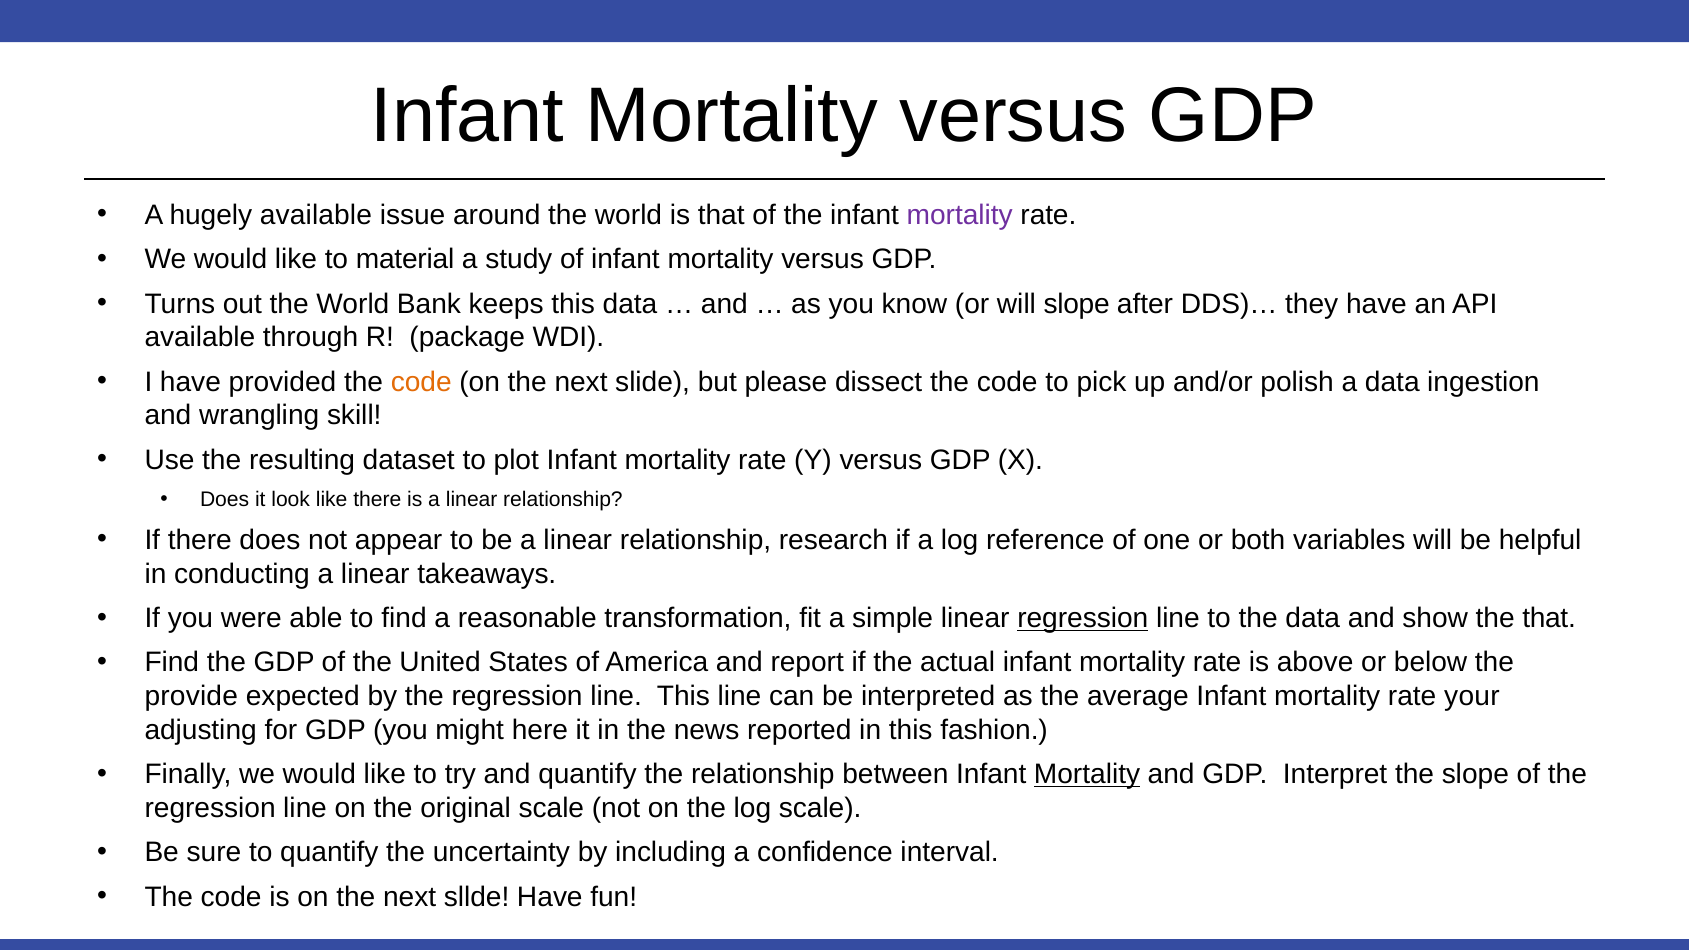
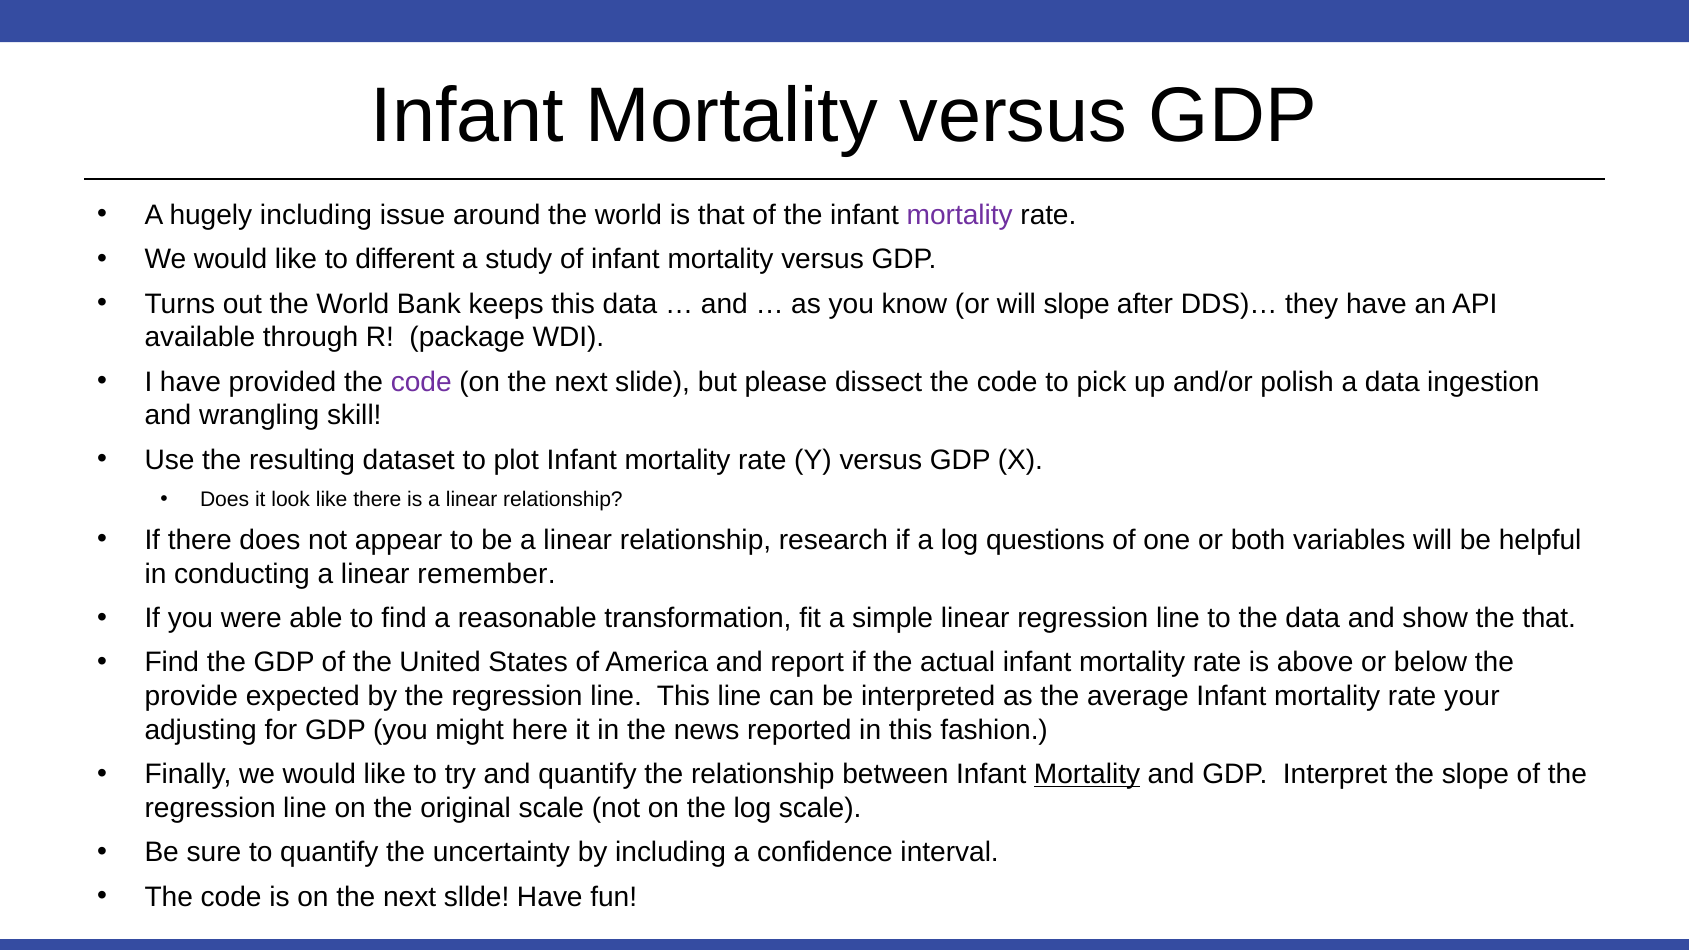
hugely available: available -> including (316, 215)
material: material -> different (405, 260)
code colour: orange -> purple (421, 382)
reference: reference -> questions (1045, 540)
takeaways: takeaways -> remember (487, 574)
regression underline: present -> none (1083, 618)
